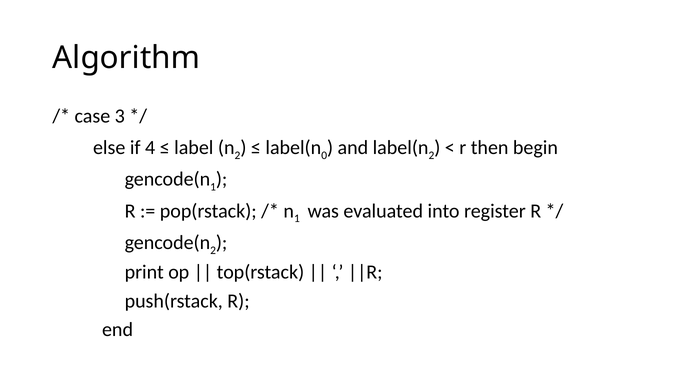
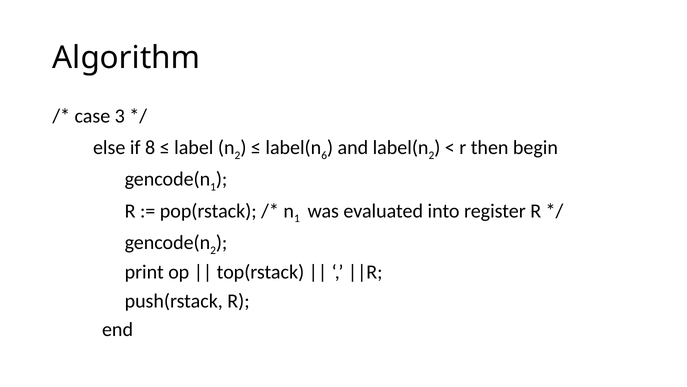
4: 4 -> 8 (150, 147)
0: 0 -> 6 (324, 155)
